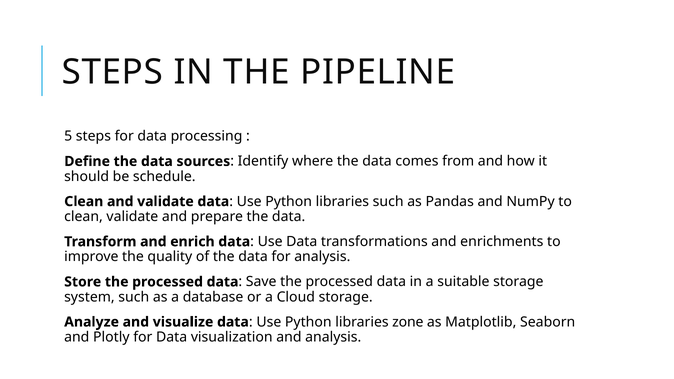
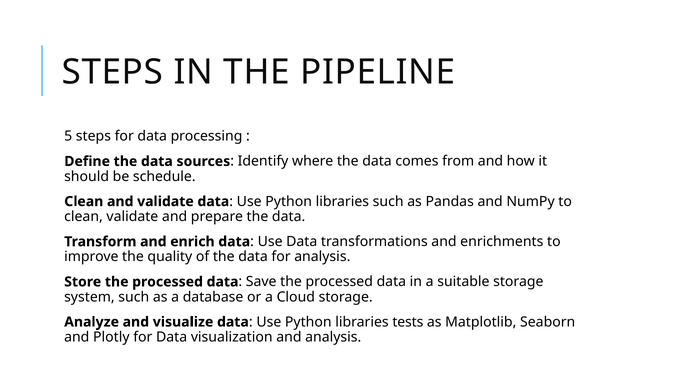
zone: zone -> tests (408, 322)
